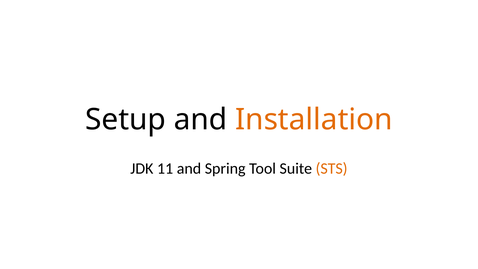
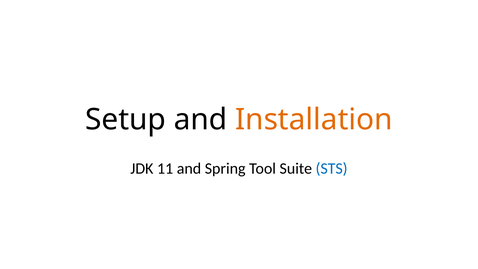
STS colour: orange -> blue (332, 168)
